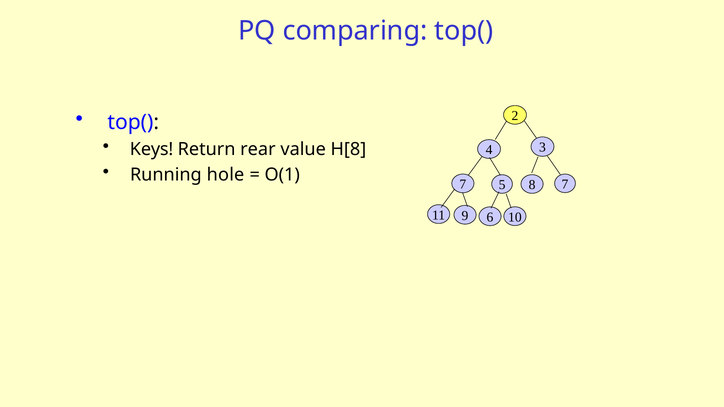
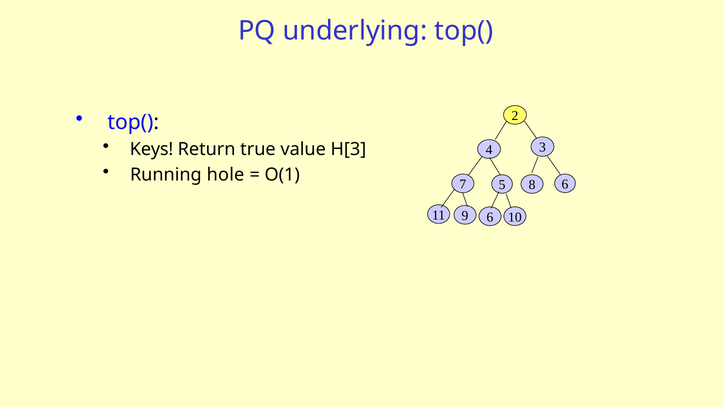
comparing: comparing -> underlying (355, 31)
rear: rear -> true (258, 149)
H[8: H[8 -> H[3 (348, 149)
8 7: 7 -> 6 (565, 184)
